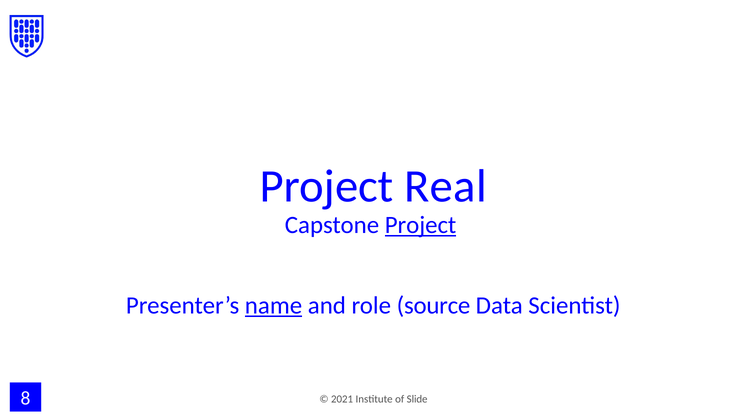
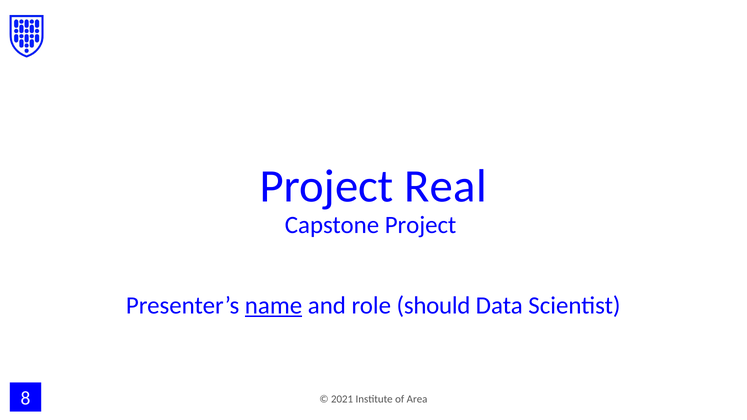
Project underline: present -> none (421, 225)
source: source -> should (434, 306)
Slide: Slide -> Area (417, 400)
